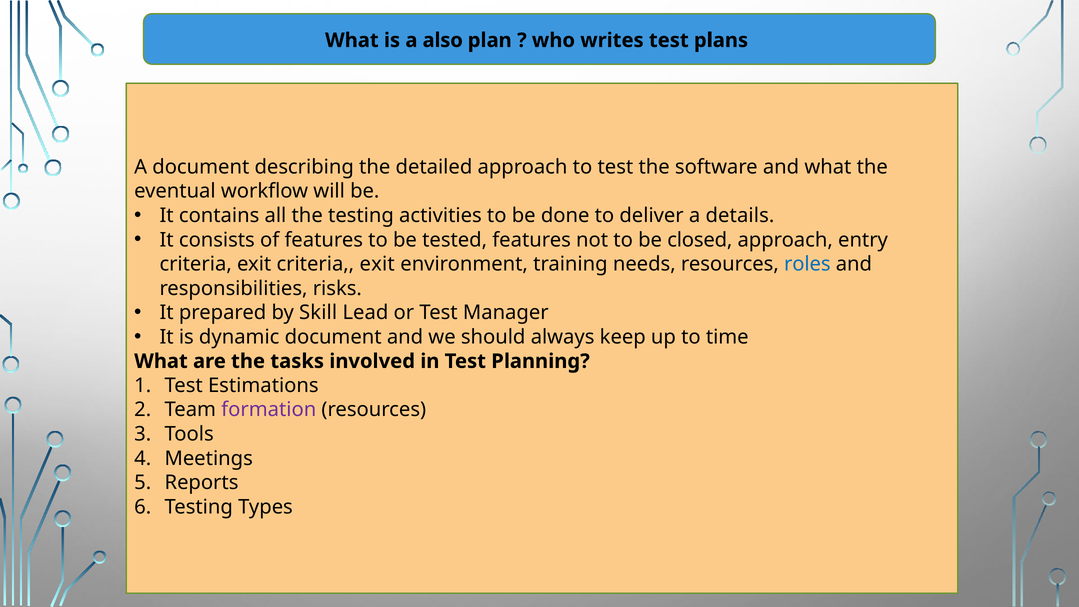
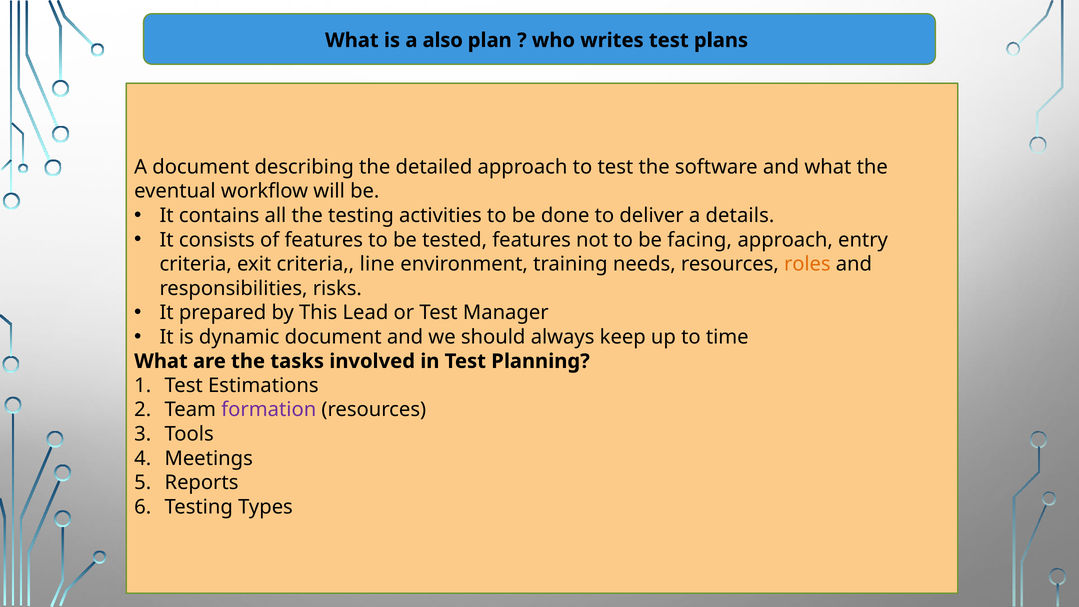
closed: closed -> facing (700, 240)
exit criteria exit: exit -> line (377, 264)
roles colour: blue -> orange (807, 264)
Skill: Skill -> This (318, 313)
